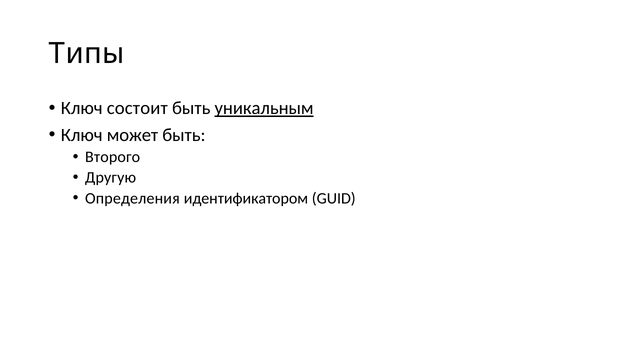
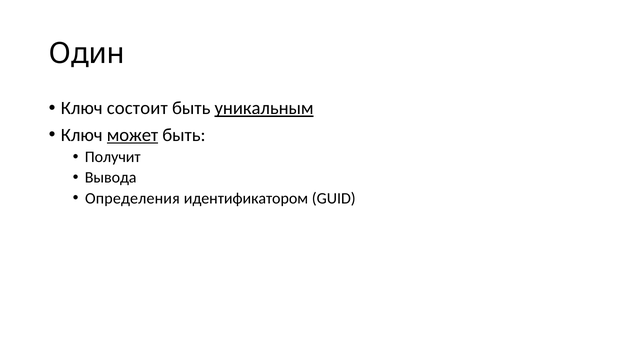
Типы: Типы -> Один (87, 54)
может underline: none -> present (132, 135)
Второго: Второго -> Получит (113, 157)
Другую: Другую -> Вывода (111, 178)
